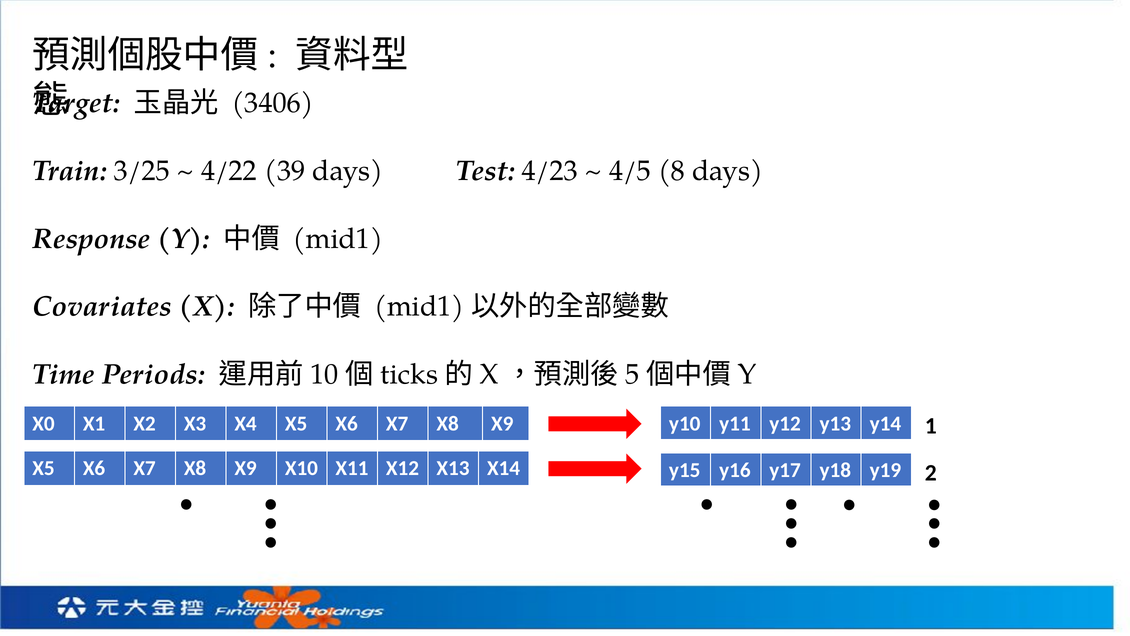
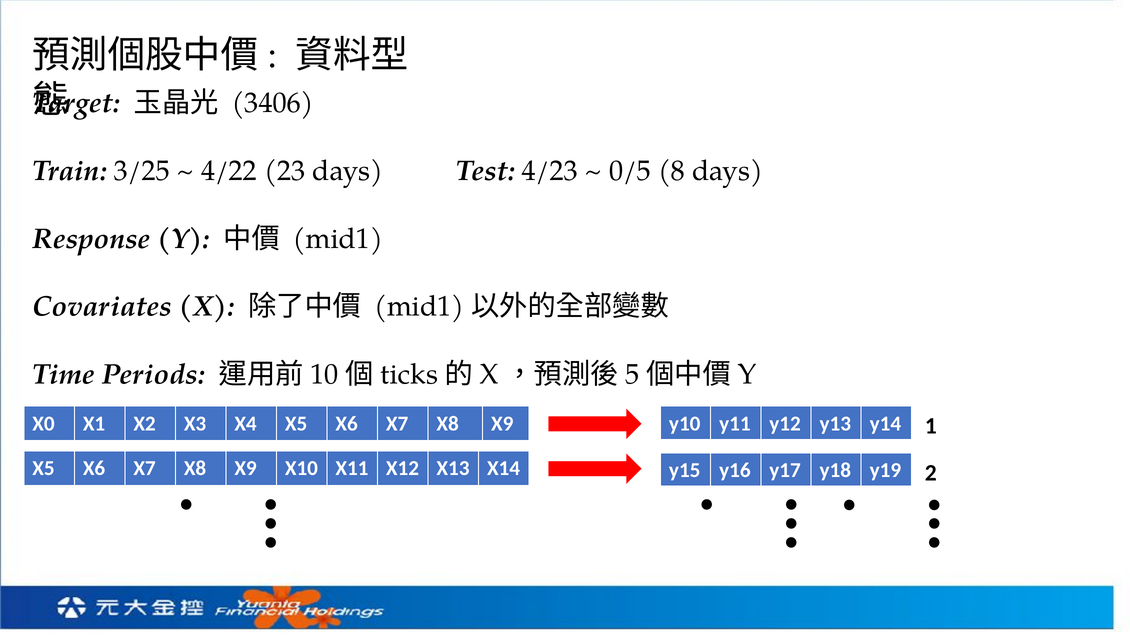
39: 39 -> 23 (285, 171)
4/5: 4/5 -> 0/5 (630, 171)
